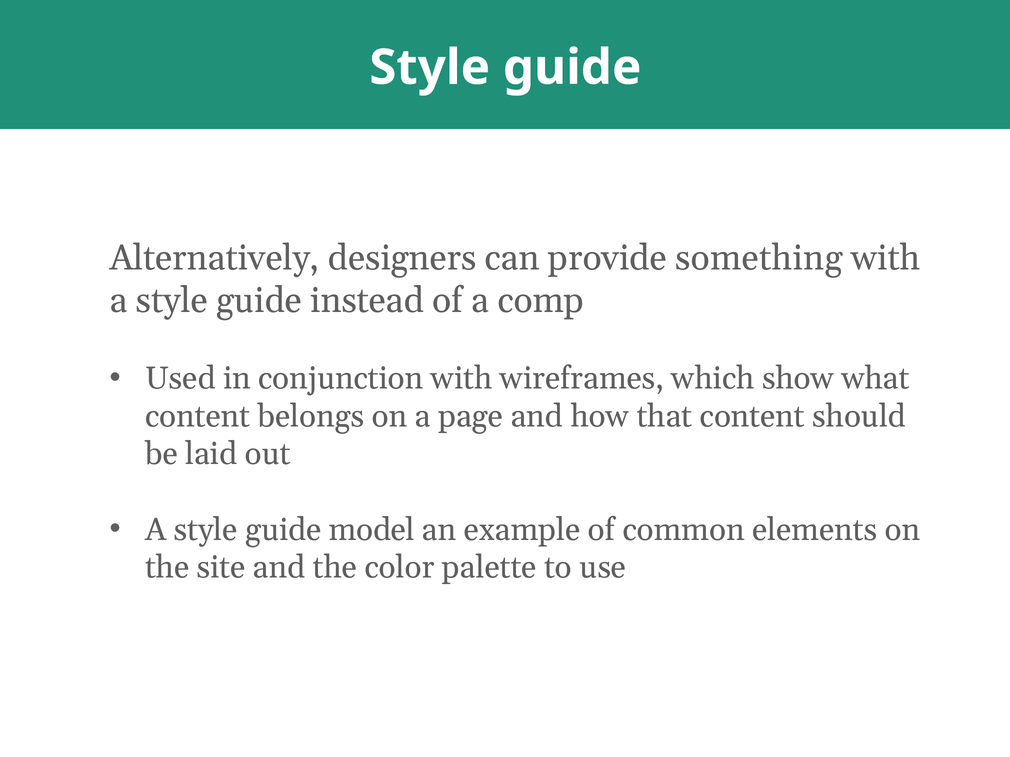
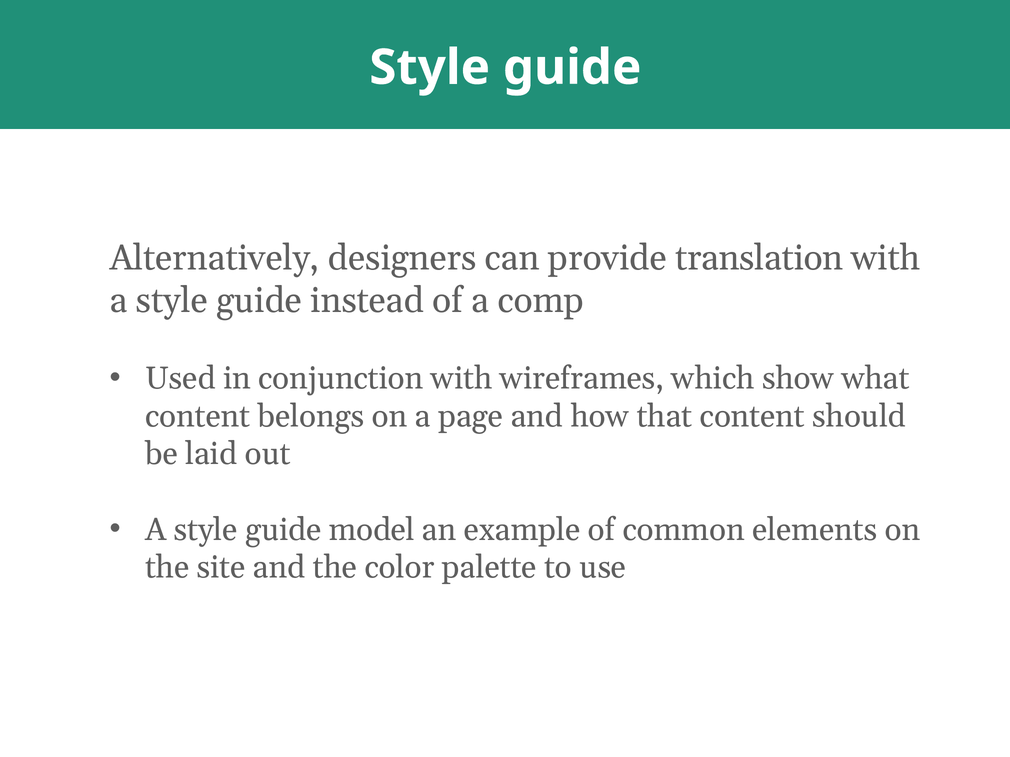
something: something -> translation (759, 258)
